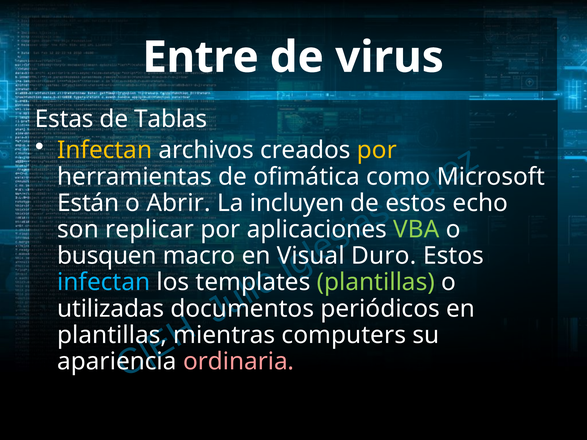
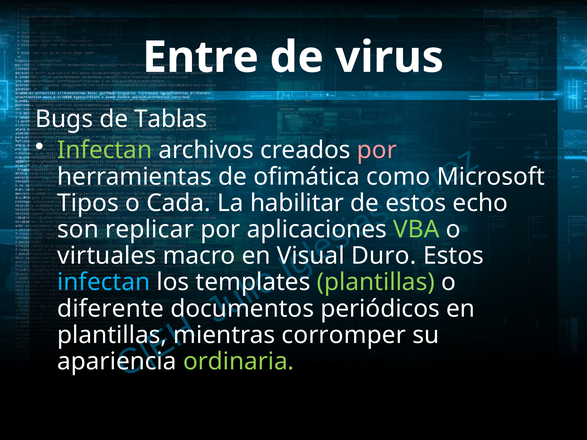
Estas: Estas -> Bugs (64, 119)
Infectan colour: yellow -> light green (105, 150)
por colour: yellow -> pink (377, 150)
Están: Están -> Tipos (88, 203)
Abrir: Abrir -> Cada (179, 203)
incluyen: incluyen -> habilitar (297, 203)
busquen: busquen -> virtuales (107, 256)
utilizadas: utilizadas -> diferente (111, 309)
computers: computers -> corromper (344, 335)
ordinaria colour: pink -> light green (239, 362)
